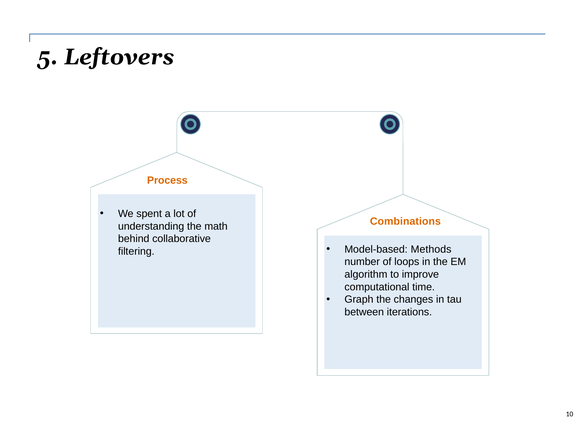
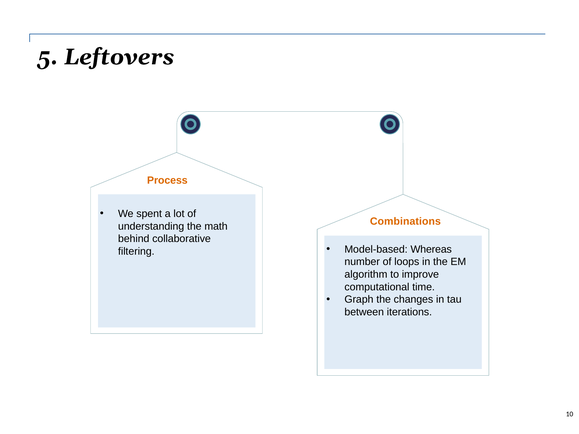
Methods: Methods -> Whereas (431, 249)
